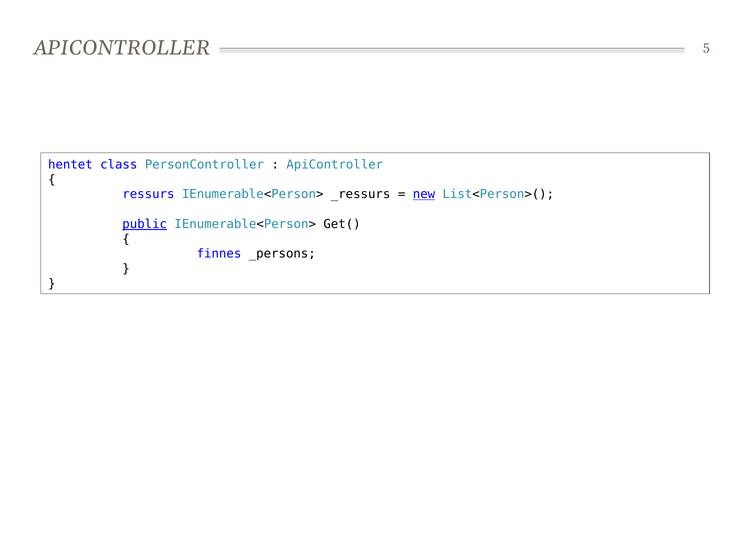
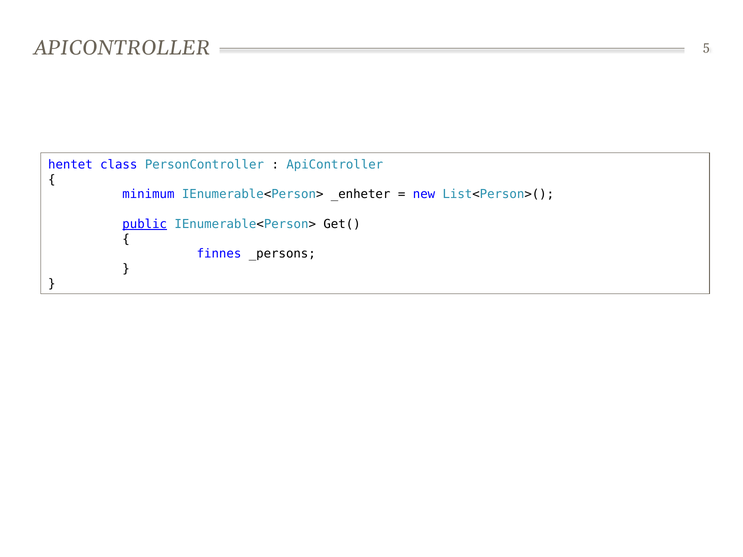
ressurs: ressurs -> minimum (148, 194)
_ressurs: _ressurs -> _enheter (361, 194)
new underline: present -> none (424, 194)
